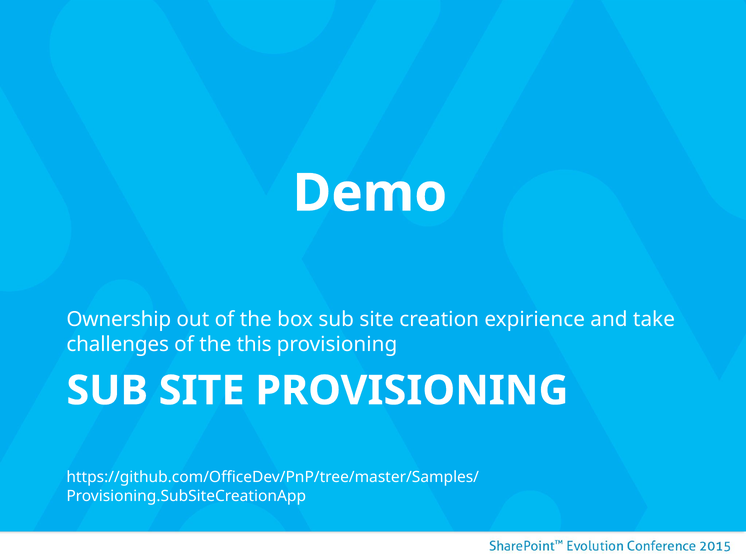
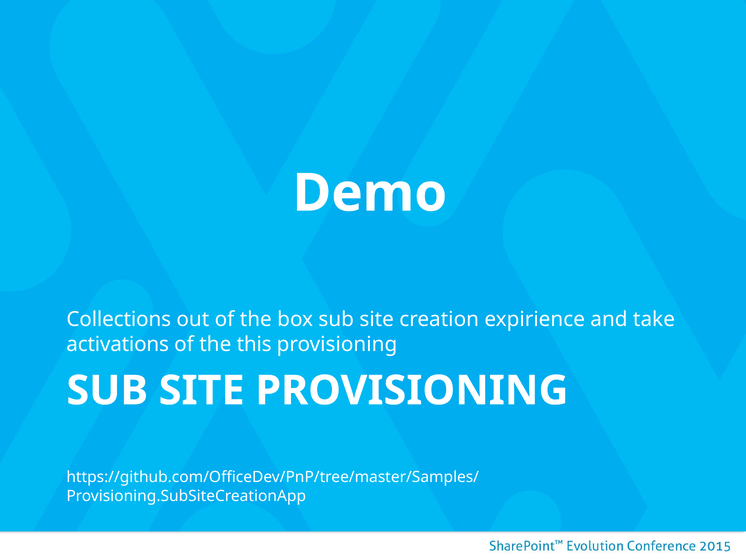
Ownership: Ownership -> Collections (119, 320)
challenges: challenges -> activations (118, 345)
